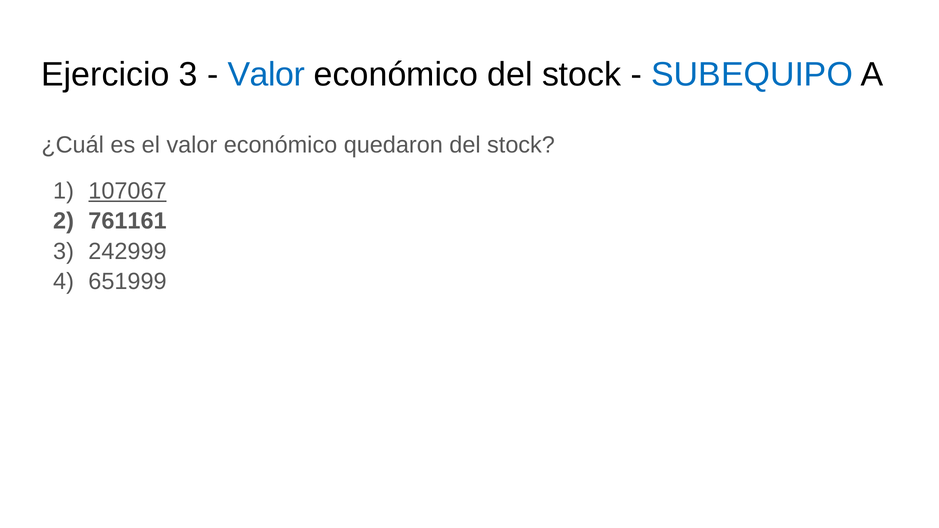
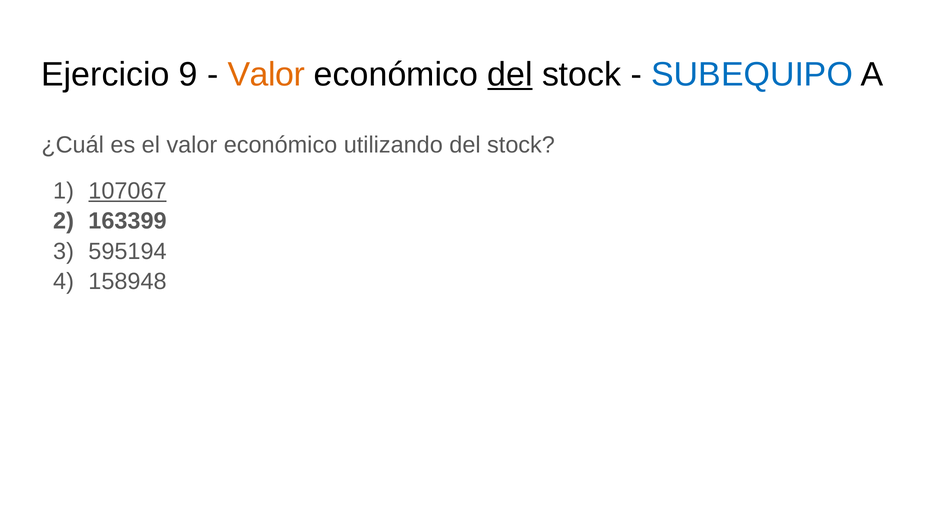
Ejercicio 3: 3 -> 9 (188, 75)
Valor colour: blue -> orange (266, 75)
del underline: none -> present (510, 75)
quedaron: quedaron -> utilizando (393, 145)
761161: 761161 -> 163399 (127, 221)
242999: 242999 -> 595194 (127, 251)
651999: 651999 -> 158948 (127, 282)
